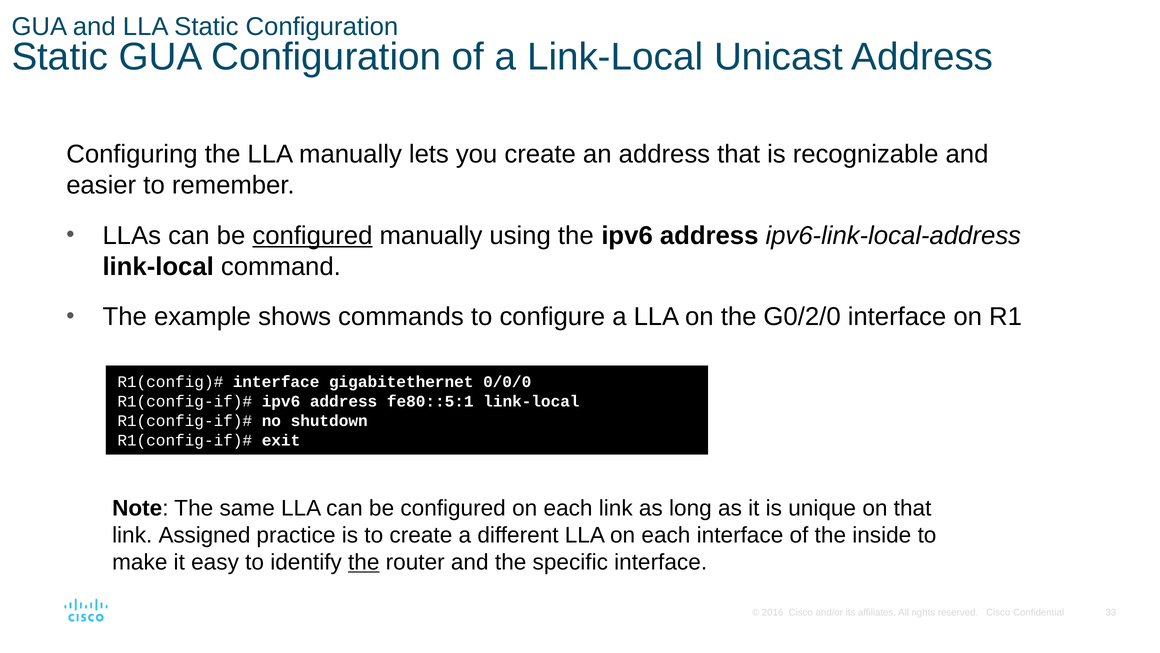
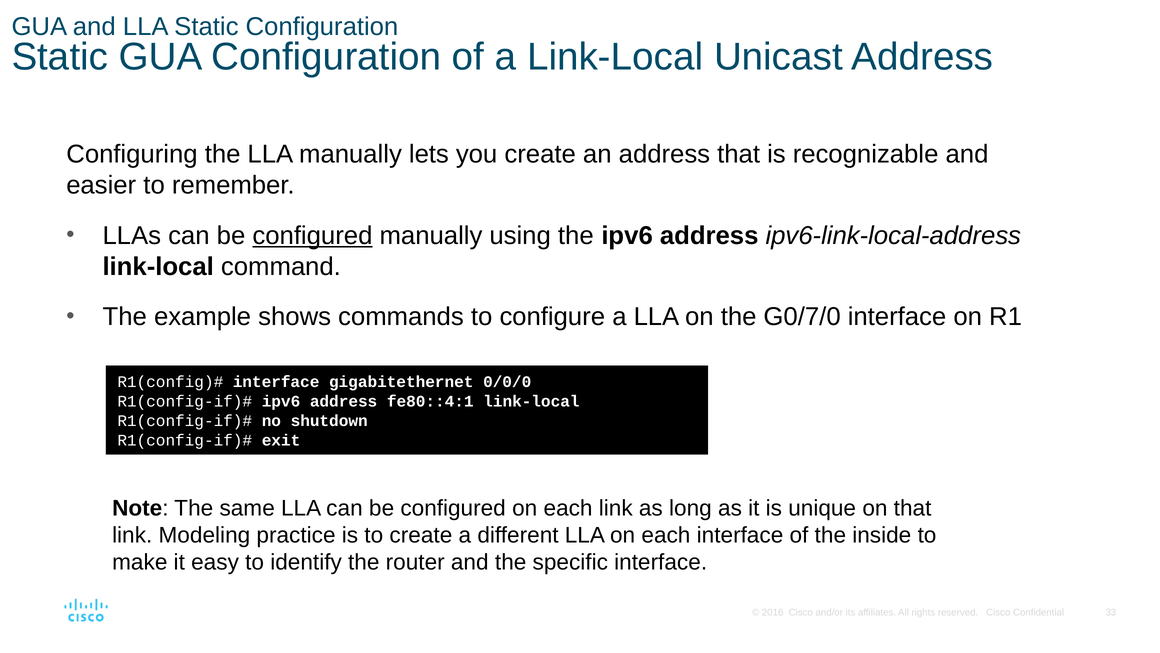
G0/2/0: G0/2/0 -> G0/7/0 (802, 317)
fe80::5:1: fe80::5:1 -> fe80::4:1 (430, 401)
Assigned: Assigned -> Modeling (204, 535)
the underline: present -> none (364, 562)
